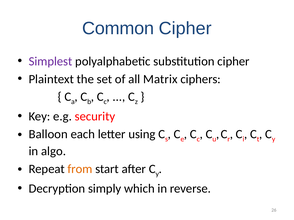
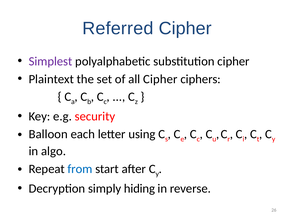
Common: Common -> Referred (118, 28)
all Matrix: Matrix -> Cipher (160, 79)
from colour: orange -> blue (80, 169)
which: which -> hiding (139, 189)
